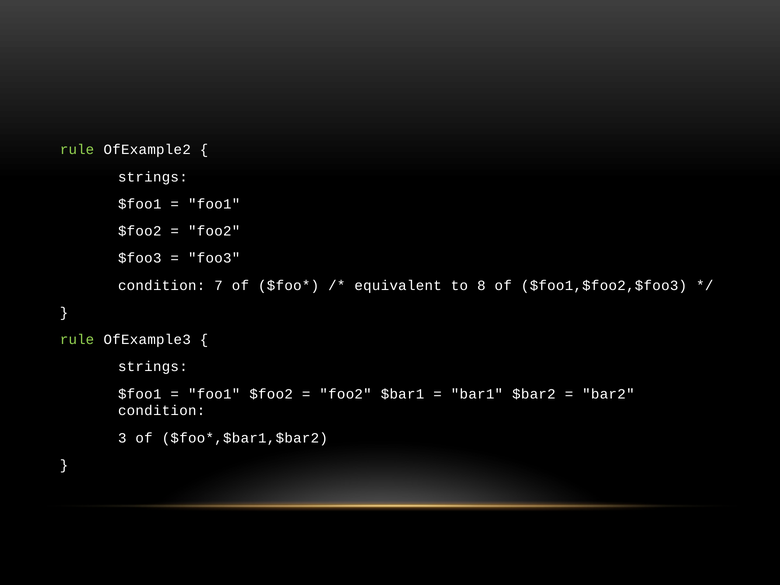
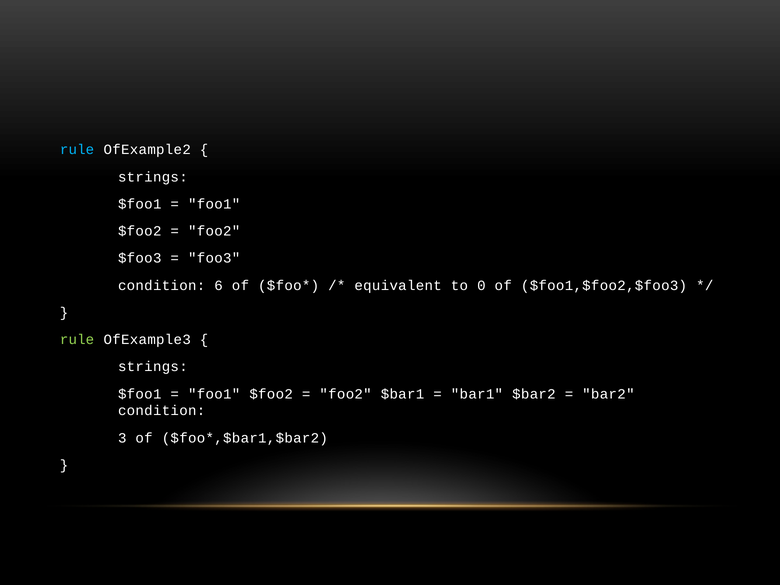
rule colour: light green -> light blue (77, 150)
7: 7 -> 6 (218, 285)
8: 8 -> 0 (481, 285)
